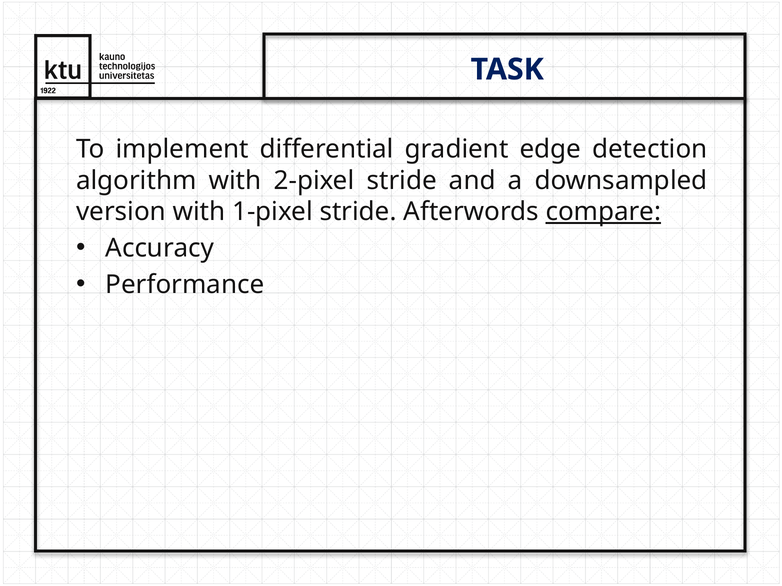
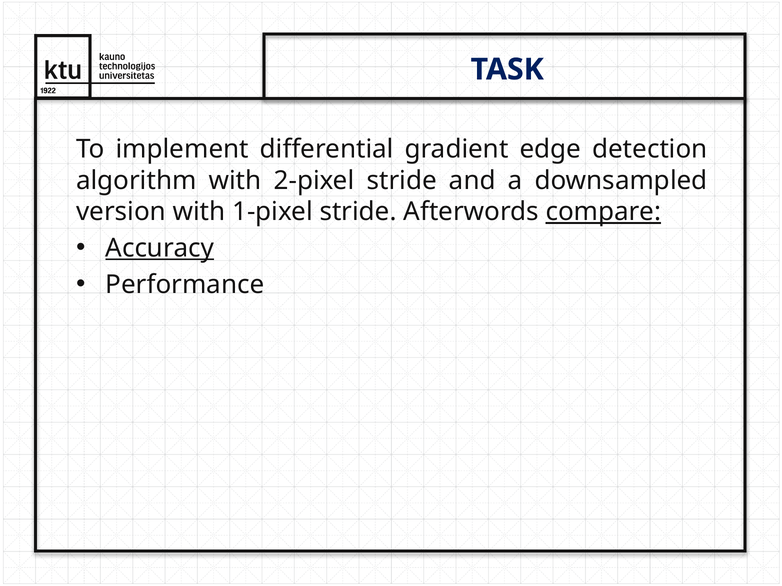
Accuracy underline: none -> present (160, 248)
